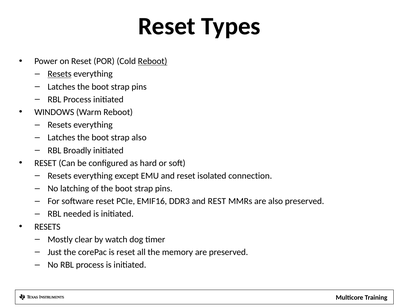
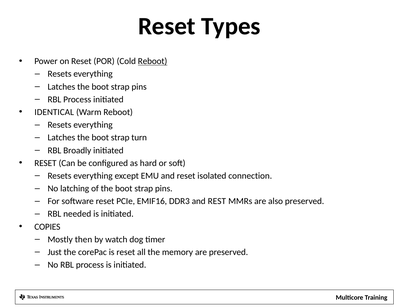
Resets underline: present -> none (60, 74)
WINDOWS: WINDOWS -> IDENTICAL (54, 112)
strap also: also -> turn (139, 137)
RESETS: RESETS -> COPIES (47, 227)
clear: clear -> then (84, 239)
